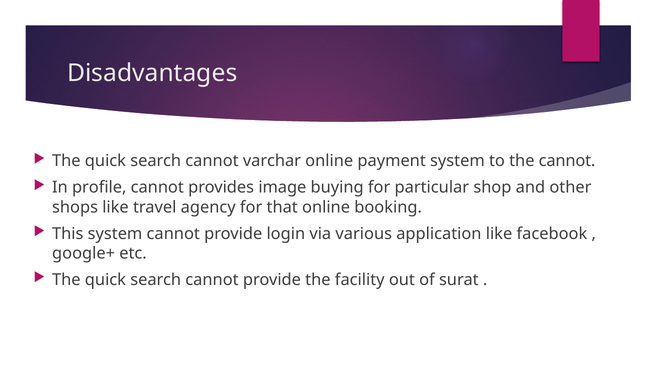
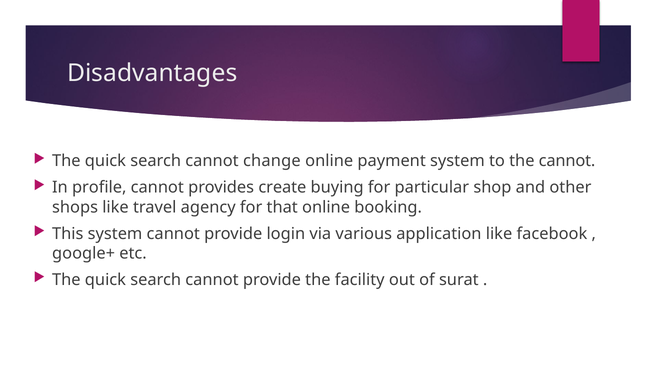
varchar: varchar -> change (272, 161)
image: image -> create (282, 188)
